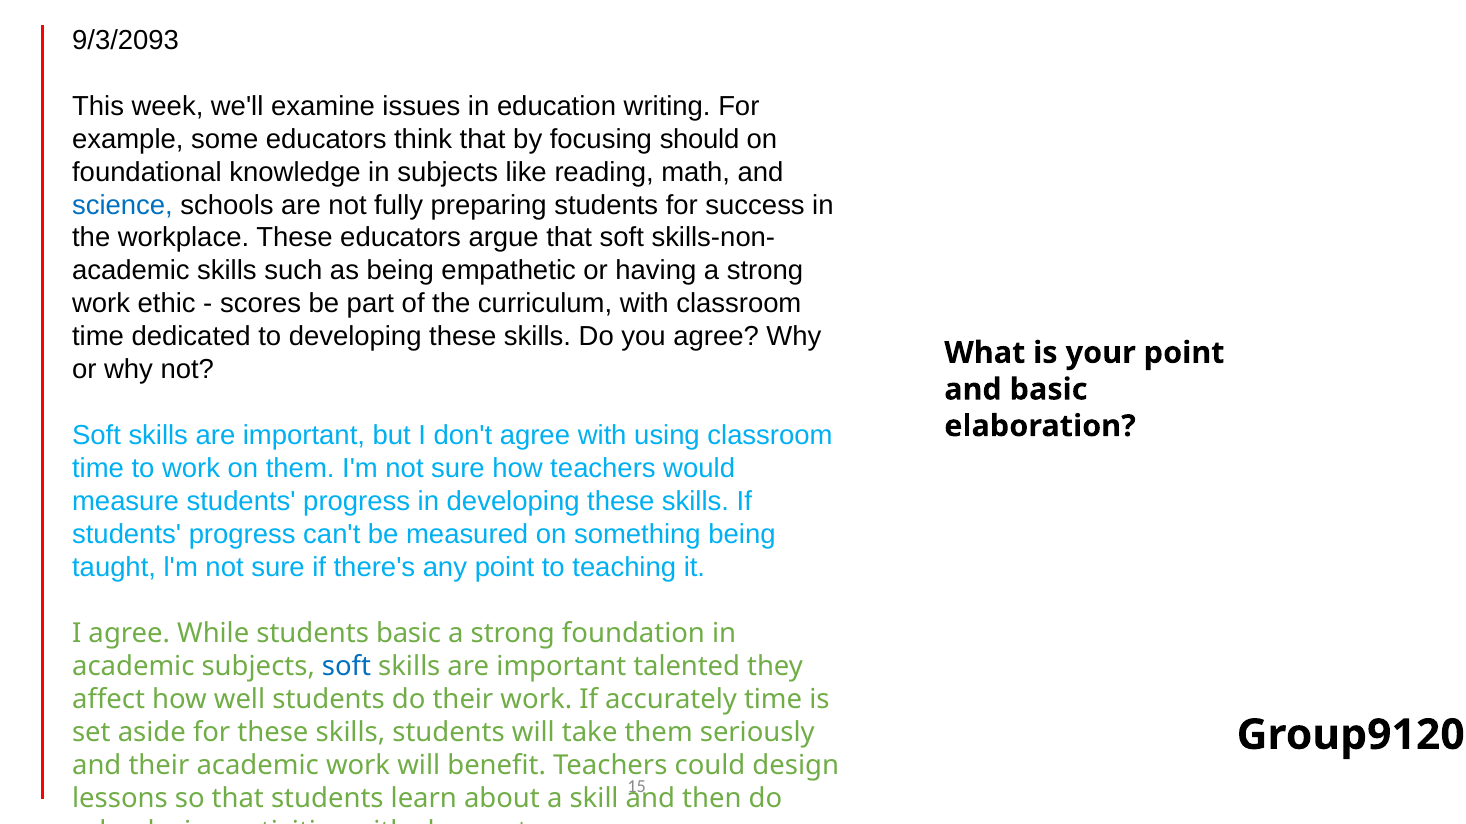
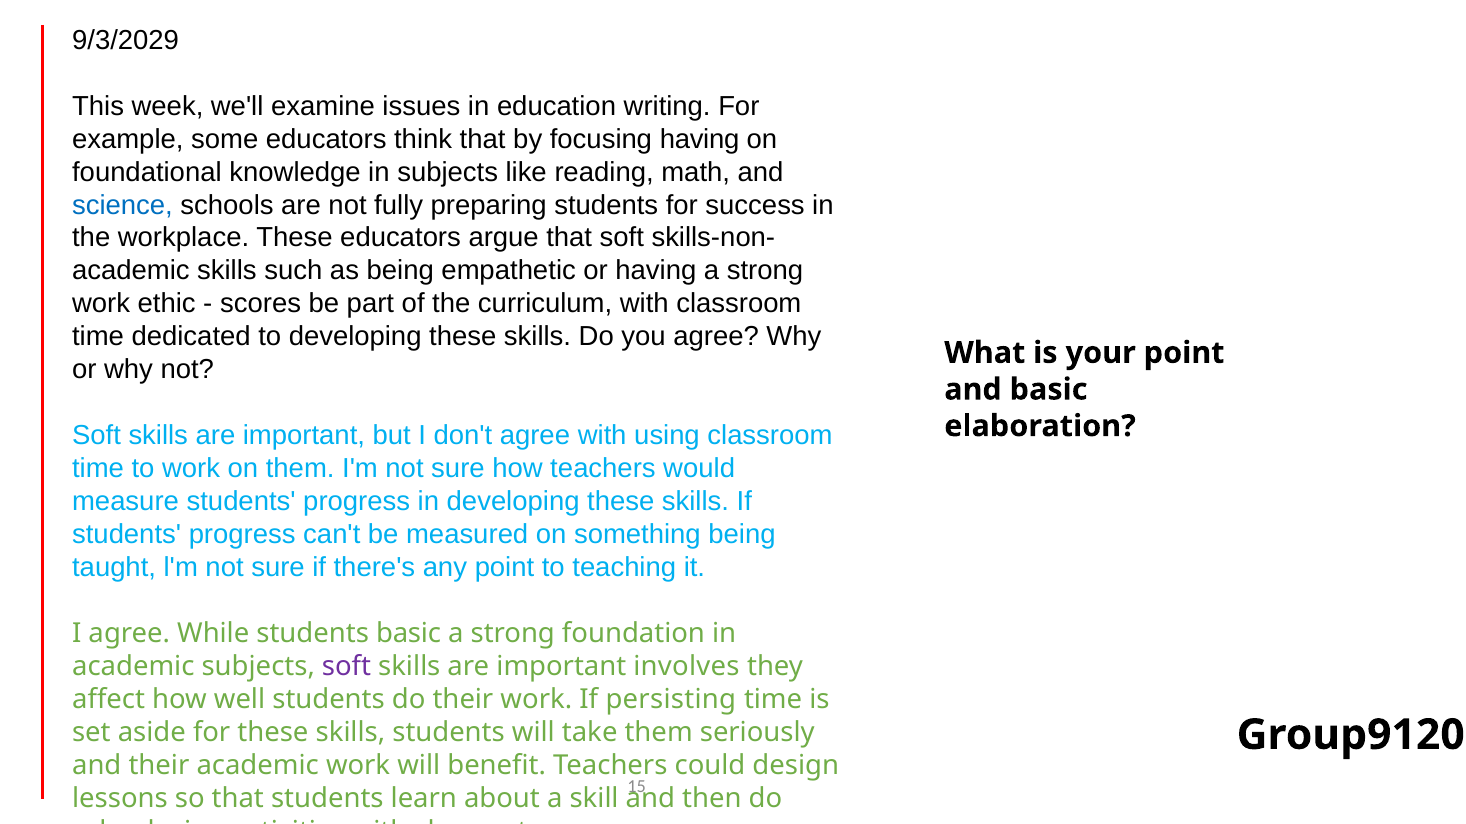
9/3/2093: 9/3/2093 -> 9/3/2029 (126, 40)
focusing should: should -> having (700, 139)
soft colour: blue -> purple (347, 667)
talented: talented -> involves (687, 667)
accurately: accurately -> persisting (671, 700)
